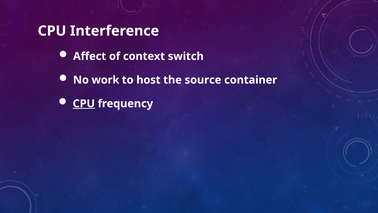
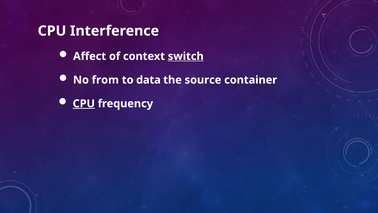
switch underline: none -> present (186, 56)
work: work -> from (105, 80)
host: host -> data (148, 80)
